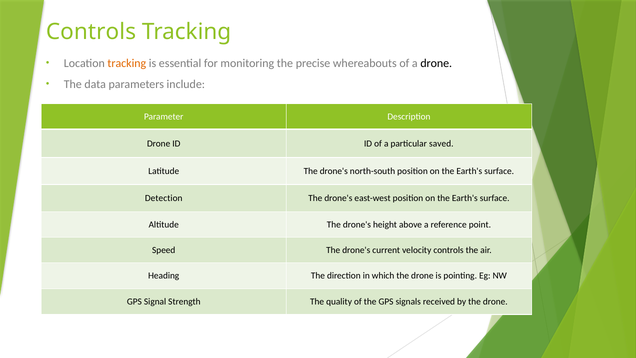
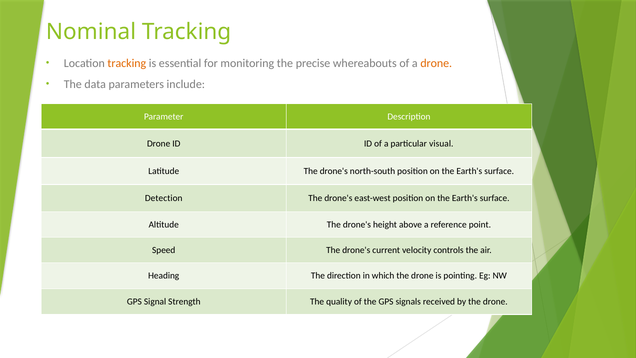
Controls: Controls -> Nominal (91, 32)
drone colour: black -> orange (436, 63)
saved: saved -> visual (441, 143)
